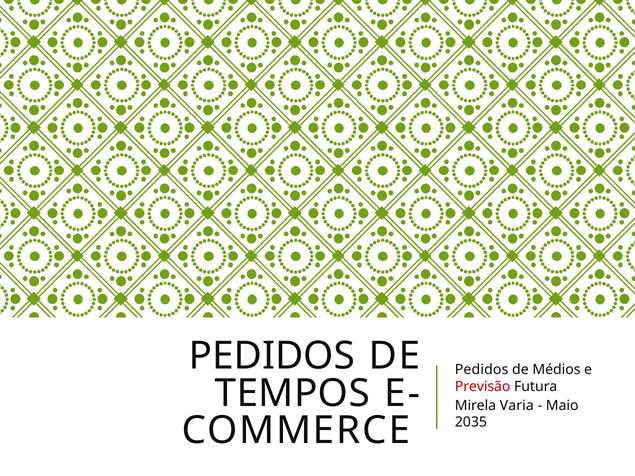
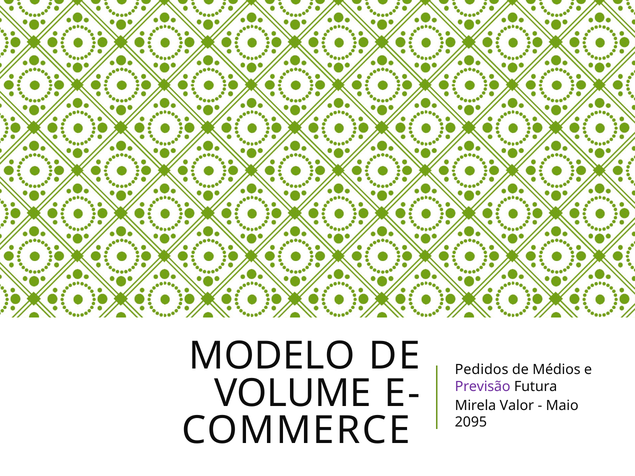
PEDIDOS: PEDIDOS -> MODELO (272, 356)
TEMPOS: TEMPOS -> VOLUME (293, 394)
Previsão colour: red -> purple (483, 387)
Varia: Varia -> Valor (517, 406)
2035: 2035 -> 2095 (471, 422)
